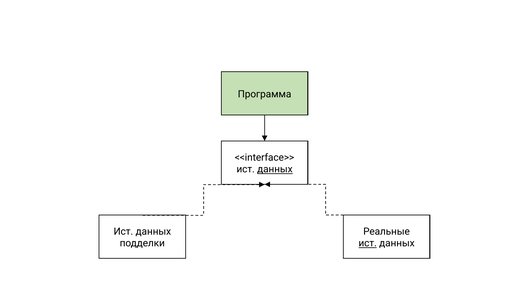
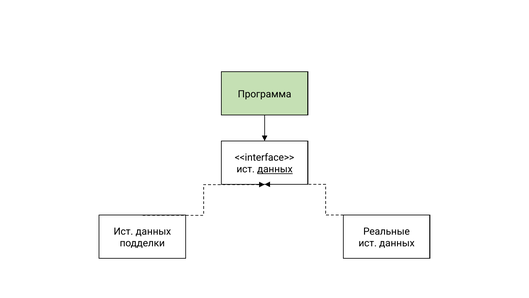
ист underline: present -> none (368, 243)
